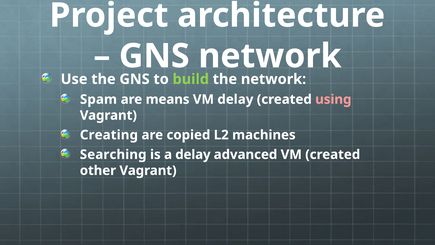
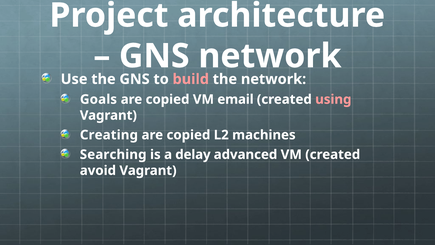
build colour: light green -> pink (191, 79)
Spam: Spam -> Goals (98, 99)
means: means -> copied (168, 99)
VM delay: delay -> email (235, 99)
other: other -> avoid (98, 170)
